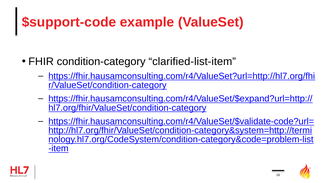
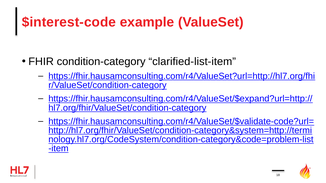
$support-code: $support-code -> $interest-code (69, 22)
